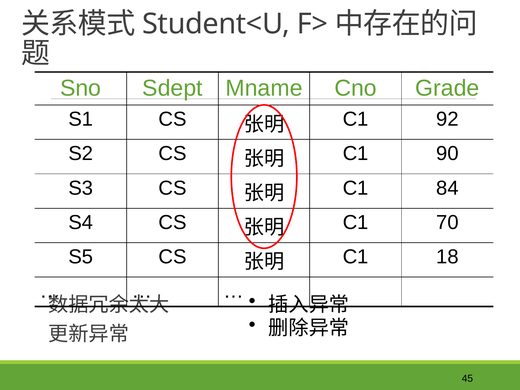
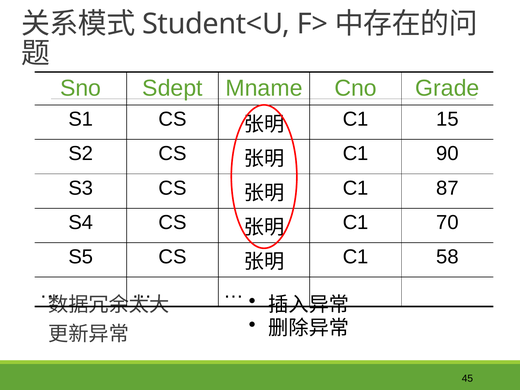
92: 92 -> 15 (447, 119)
84: 84 -> 87 (447, 188)
18: 18 -> 58 (447, 257)
